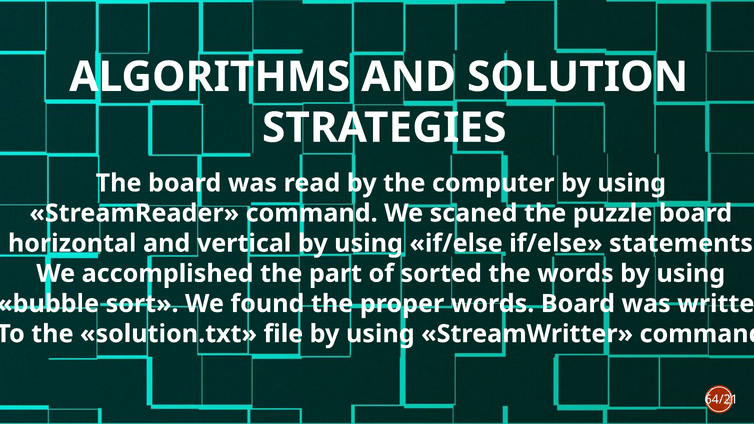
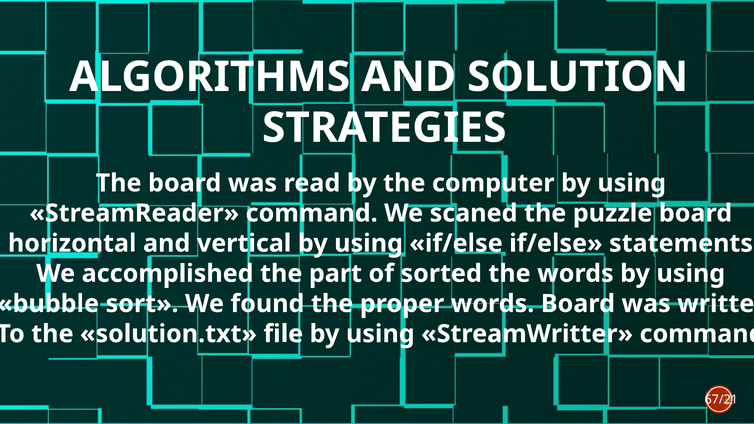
64/21: 64/21 -> 67/21 (721, 400)
